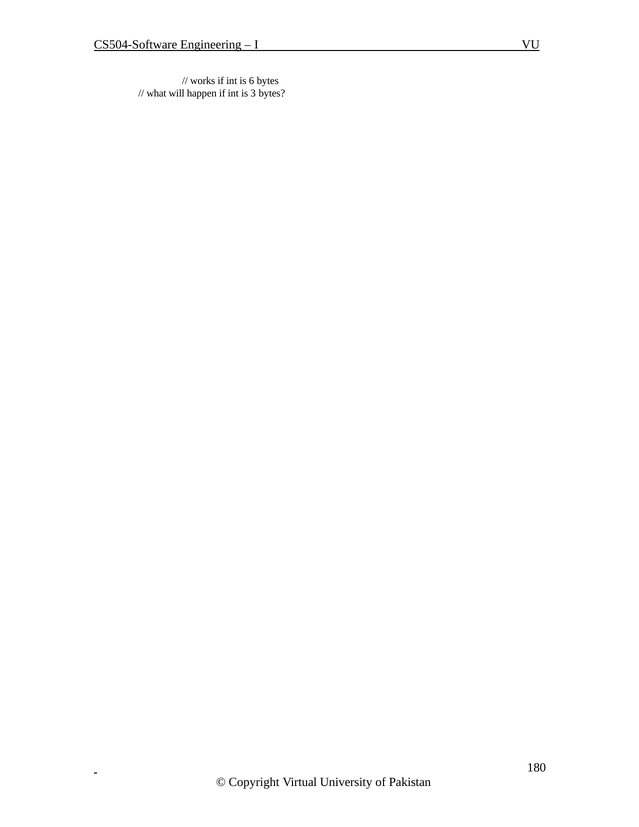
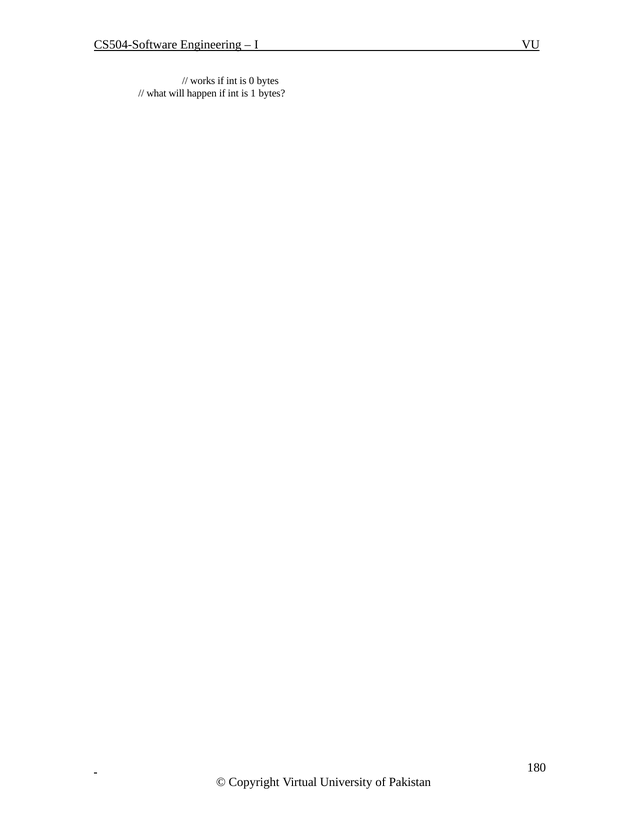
6: 6 -> 0 (252, 81)
3: 3 -> 1 (253, 93)
